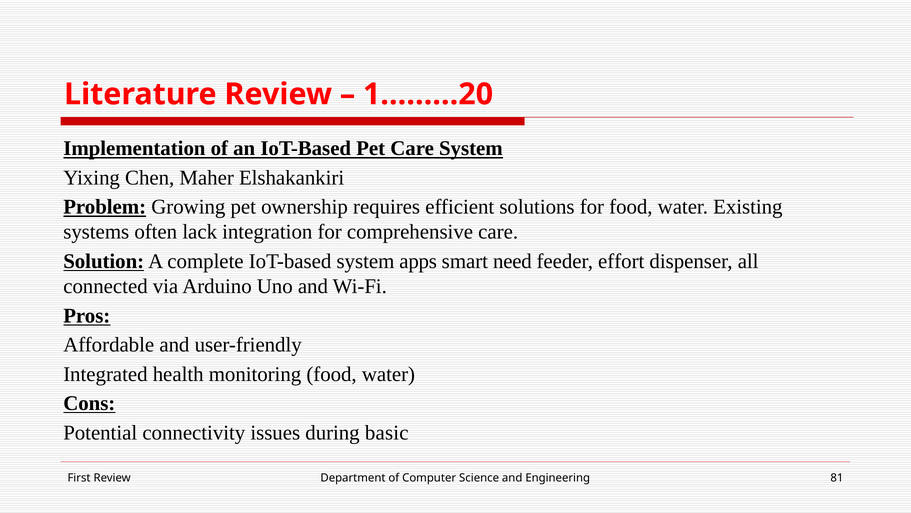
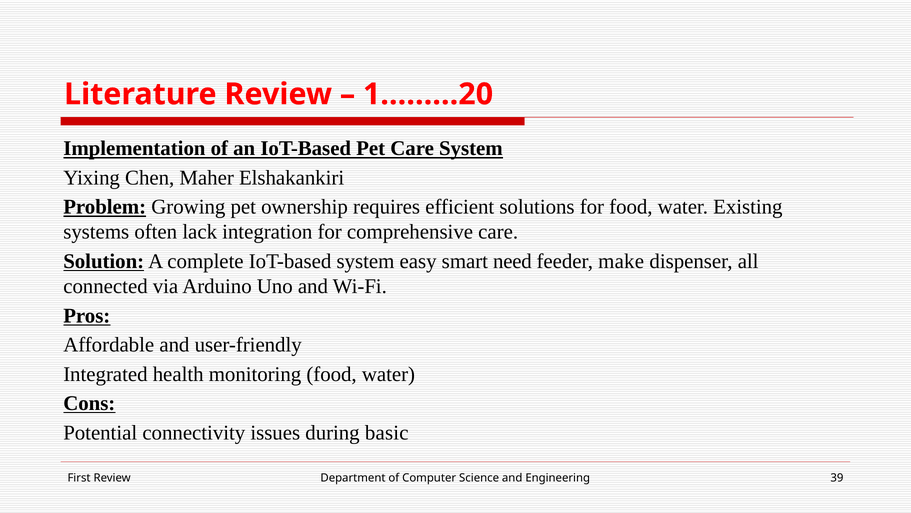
apps: apps -> easy (418, 261)
effort: effort -> make (621, 261)
81: 81 -> 39 (837, 478)
